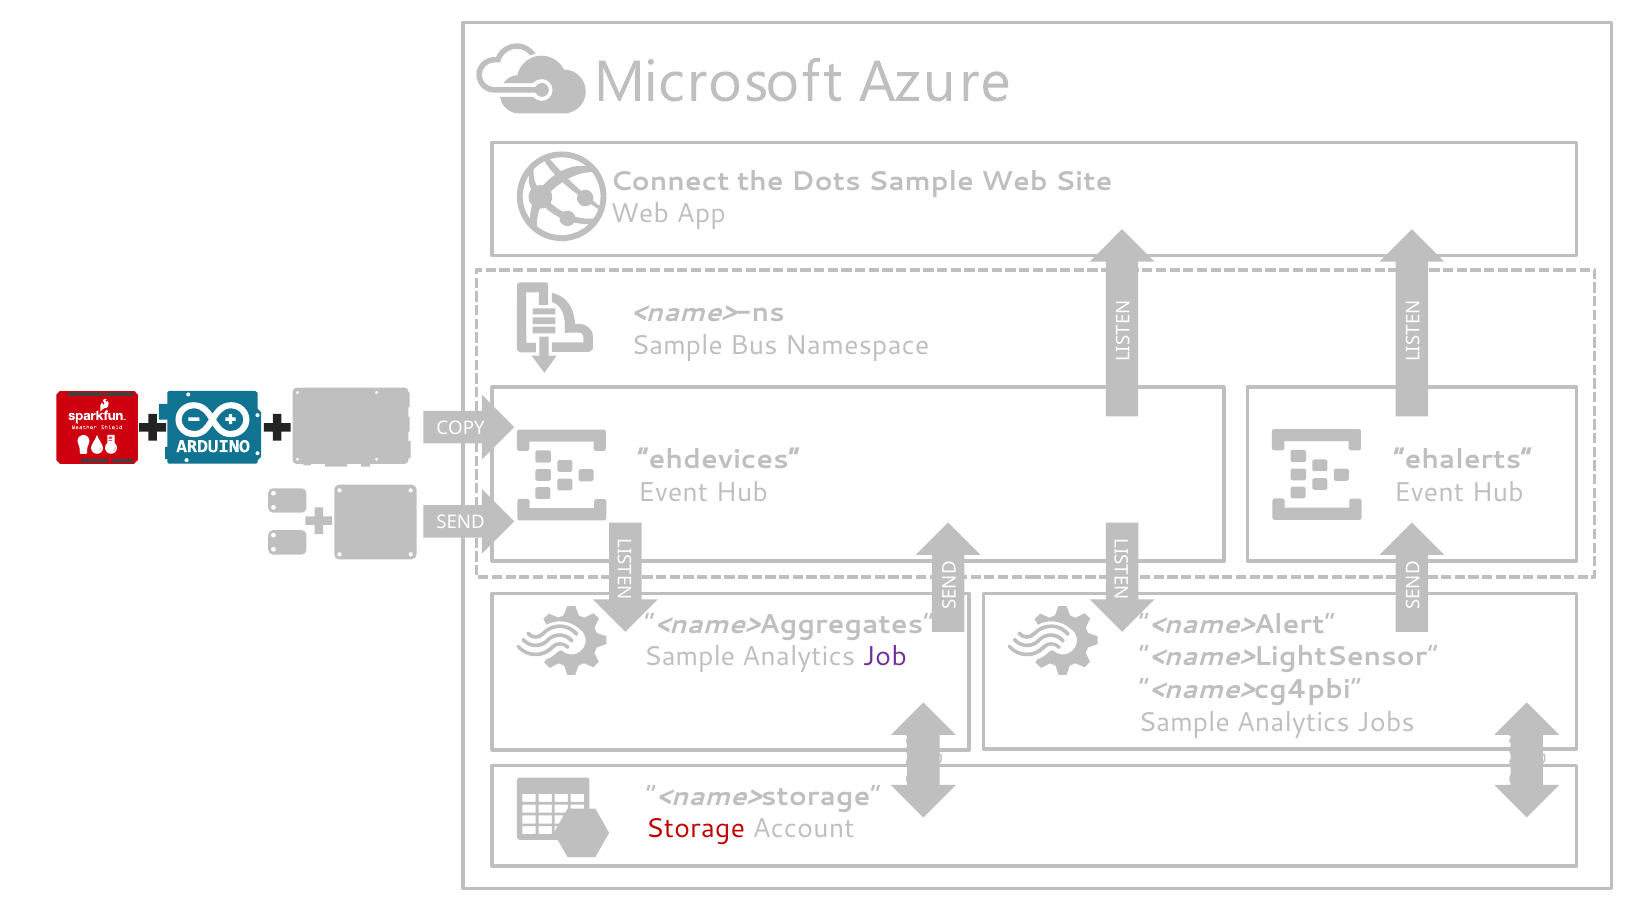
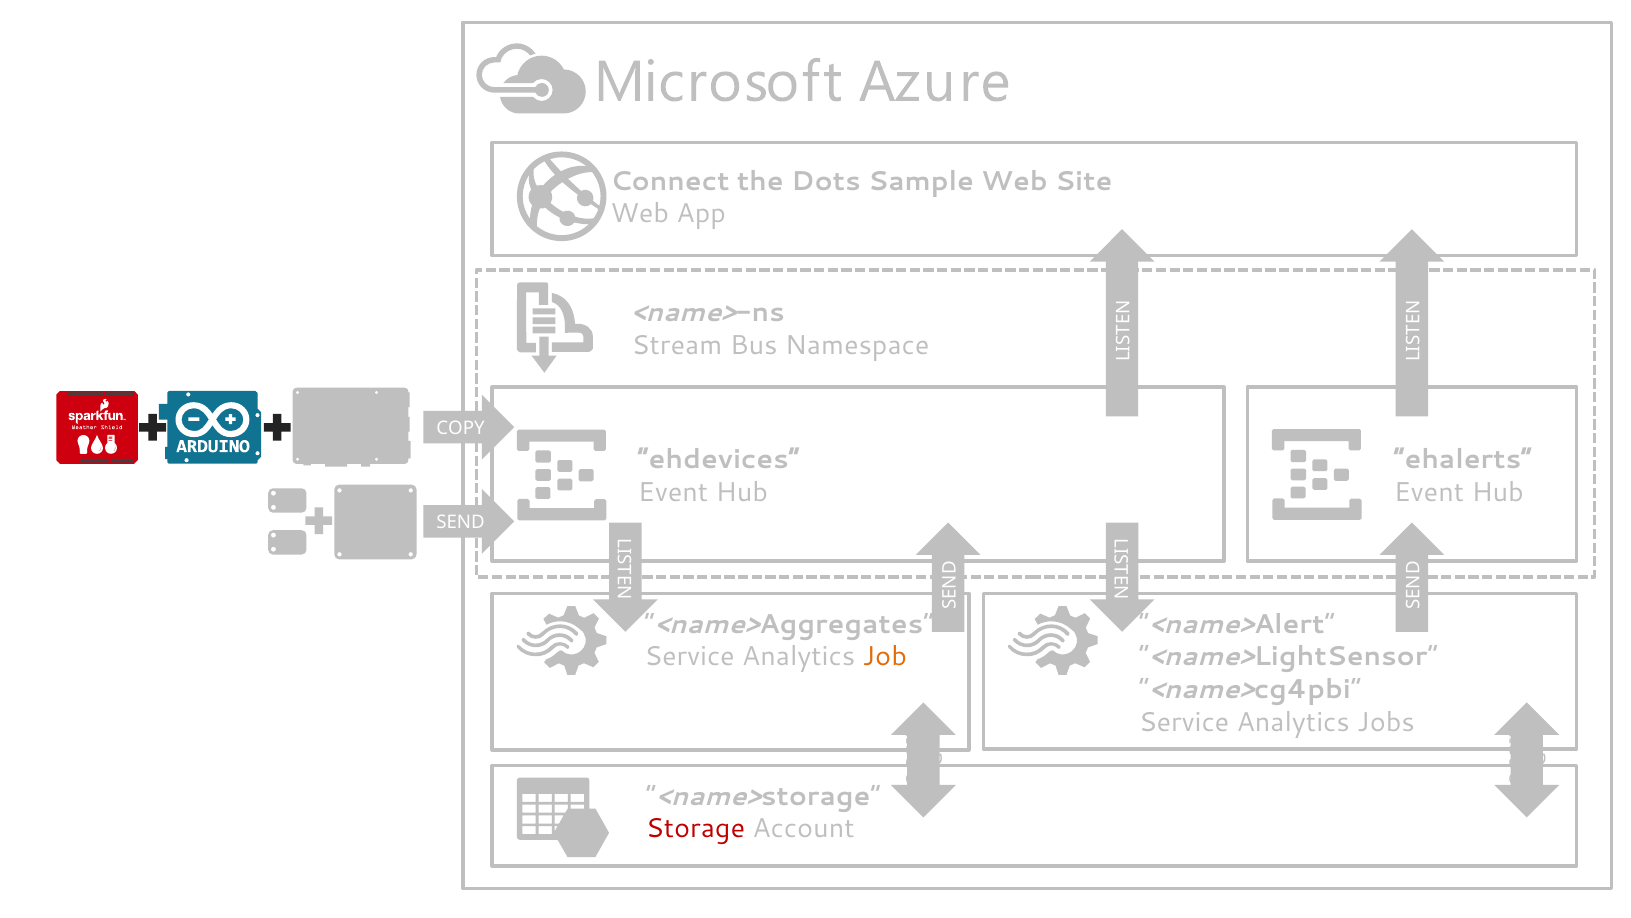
Sample: Sample -> Stream (677, 345)
Sample: Sample -> Service (690, 657)
Job colour: purple -> orange (885, 657)
Sample: Sample -> Service (1184, 722)
